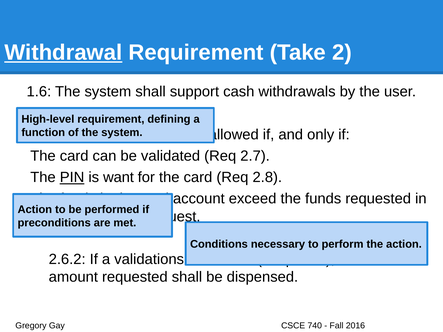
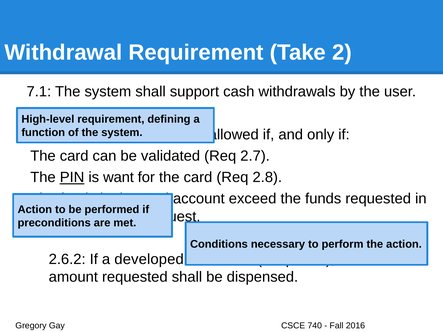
Withdrawal underline: present -> none (63, 53)
1.6: 1.6 -> 7.1 (39, 92)
validations: validations -> developed (149, 259)
